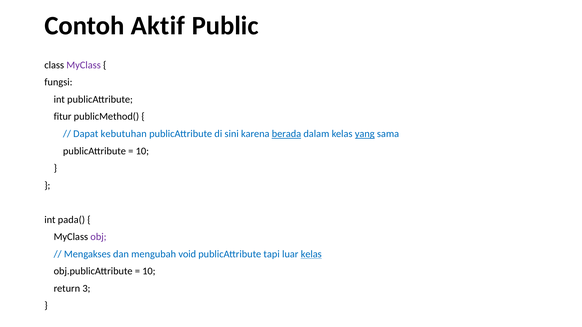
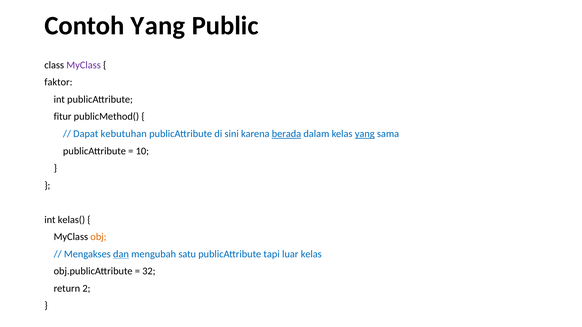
Contoh Aktif: Aktif -> Yang (158, 26)
fungsi: fungsi -> faktor (58, 82)
pada(: pada( -> kelas( (71, 220)
obj colour: purple -> orange (98, 237)
dan underline: none -> present (121, 254)
void: void -> satu (187, 254)
kelas underline: present -> none (311, 254)
10: 10 -> 32 (149, 272)
3: 3 -> 2 (86, 289)
